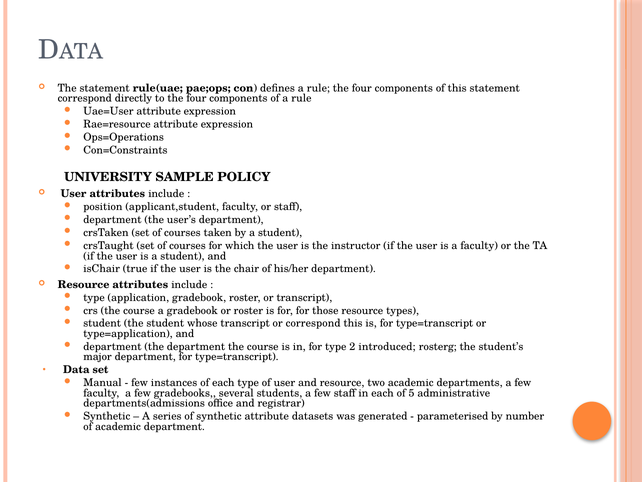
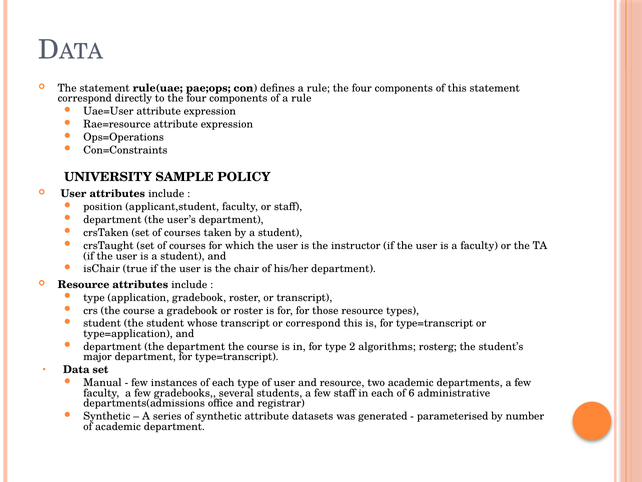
introduced: introduced -> algorithms (387, 346)
5: 5 -> 6 (412, 393)
